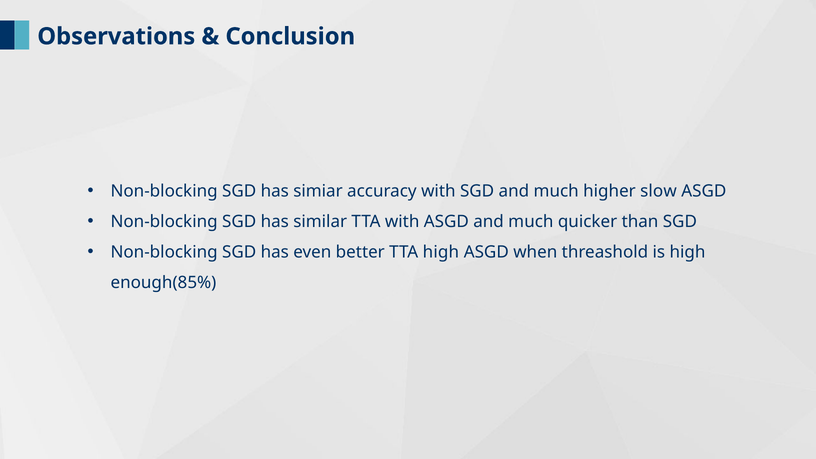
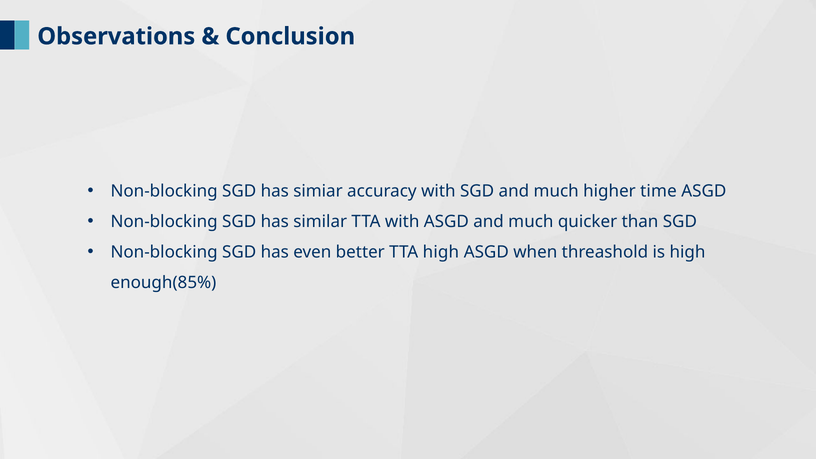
slow: slow -> time (658, 191)
